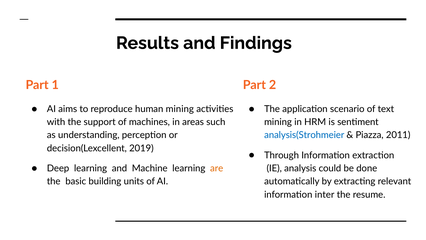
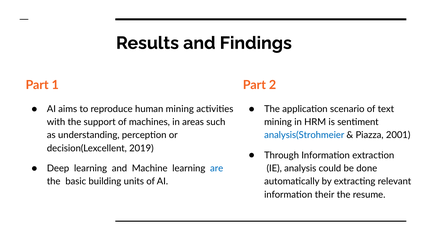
2011: 2011 -> 2001 (398, 135)
are colour: orange -> blue (217, 168)
inter: inter -> their (325, 194)
